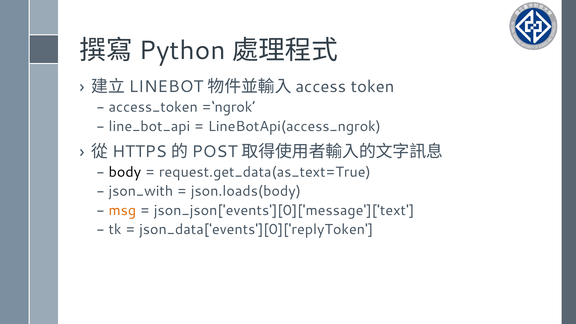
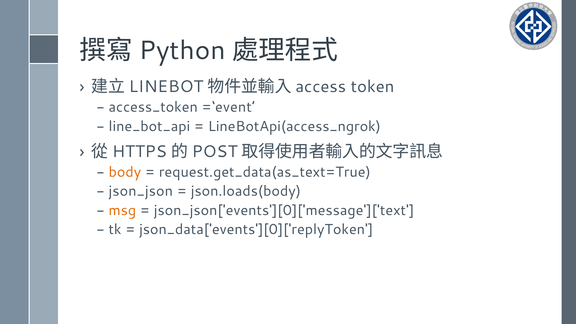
=‘ngrok: =‘ngrok -> =‘event (228, 107)
body colour: black -> orange (125, 172)
json_with: json_with -> json_json (141, 191)
